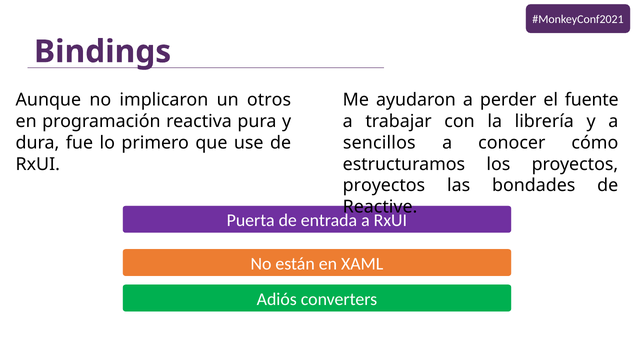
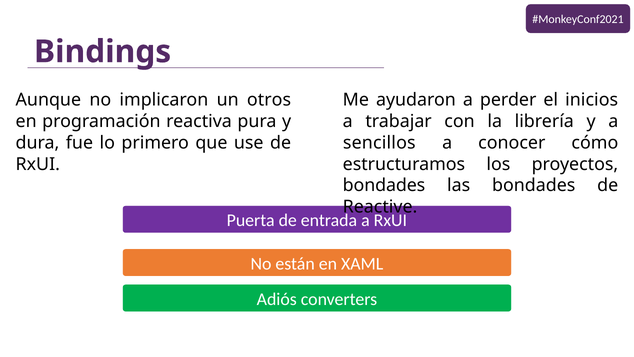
fuente: fuente -> inicios (592, 100)
proyectos: proyectos -> bondades (384, 185)
